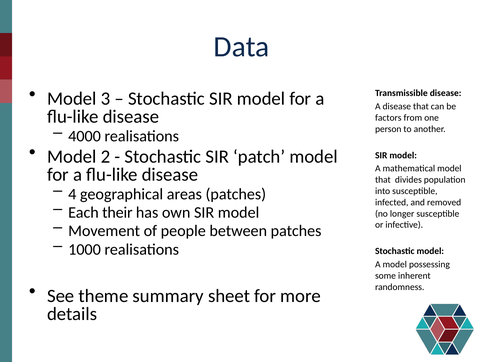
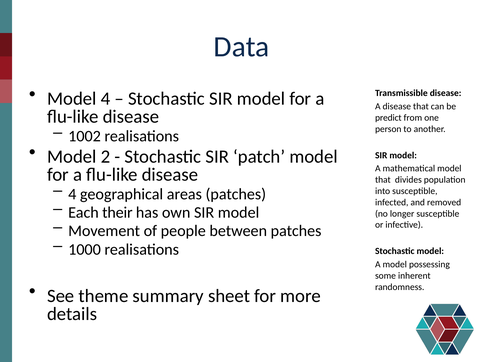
Model 3: 3 -> 4 (105, 99)
factors: factors -> predict (388, 118)
4000: 4000 -> 1002 (85, 136)
